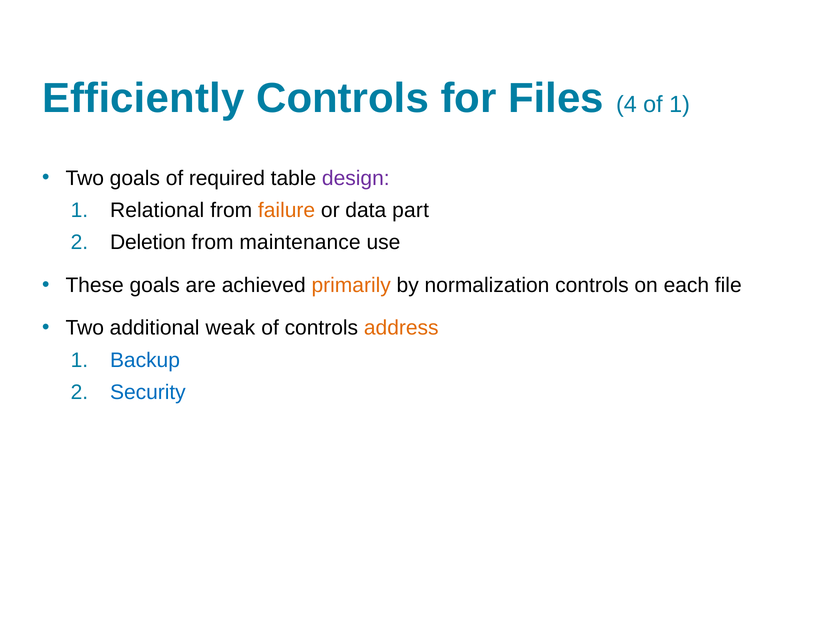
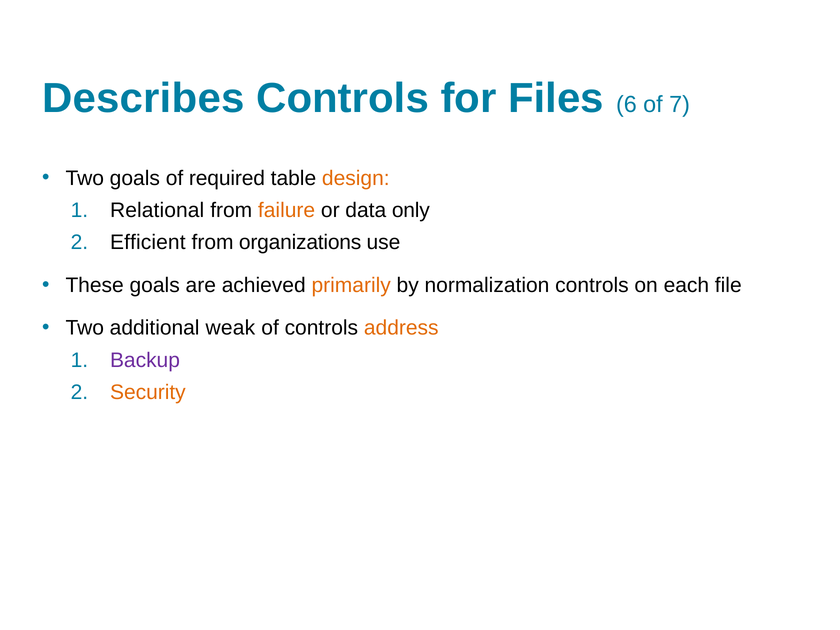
Efficiently: Efficiently -> Describes (143, 98)
4: 4 -> 6 (626, 104)
of 1: 1 -> 7 (680, 104)
design colour: purple -> orange (356, 178)
part: part -> only (411, 210)
Deletion: Deletion -> Efficient (148, 243)
maintenance: maintenance -> organizations (300, 243)
Backup colour: blue -> purple (145, 360)
Security colour: blue -> orange (148, 392)
